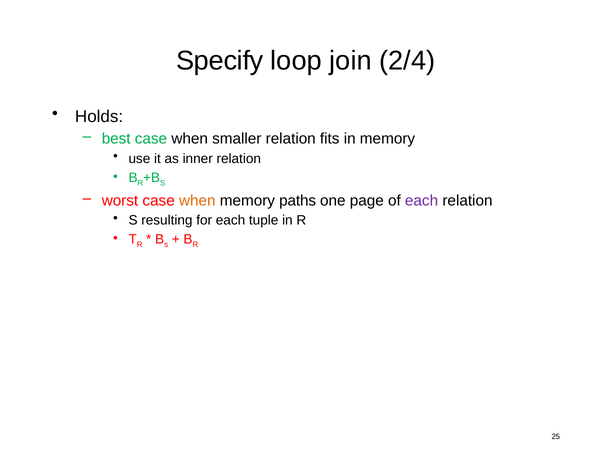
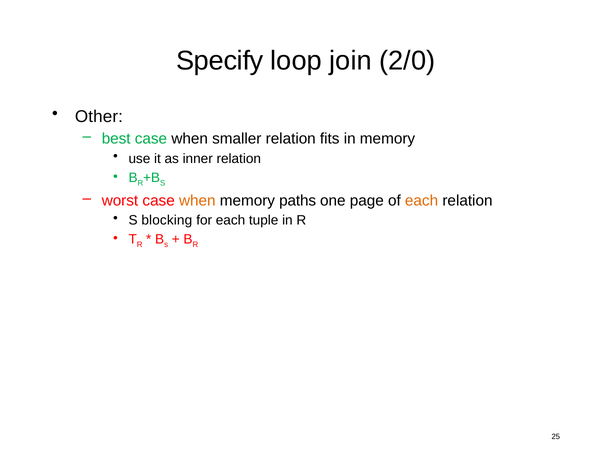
2/4: 2/4 -> 2/0 (407, 61)
Holds: Holds -> Other (99, 116)
each colour: purple -> orange (422, 201)
resulting: resulting -> blocking (167, 220)
